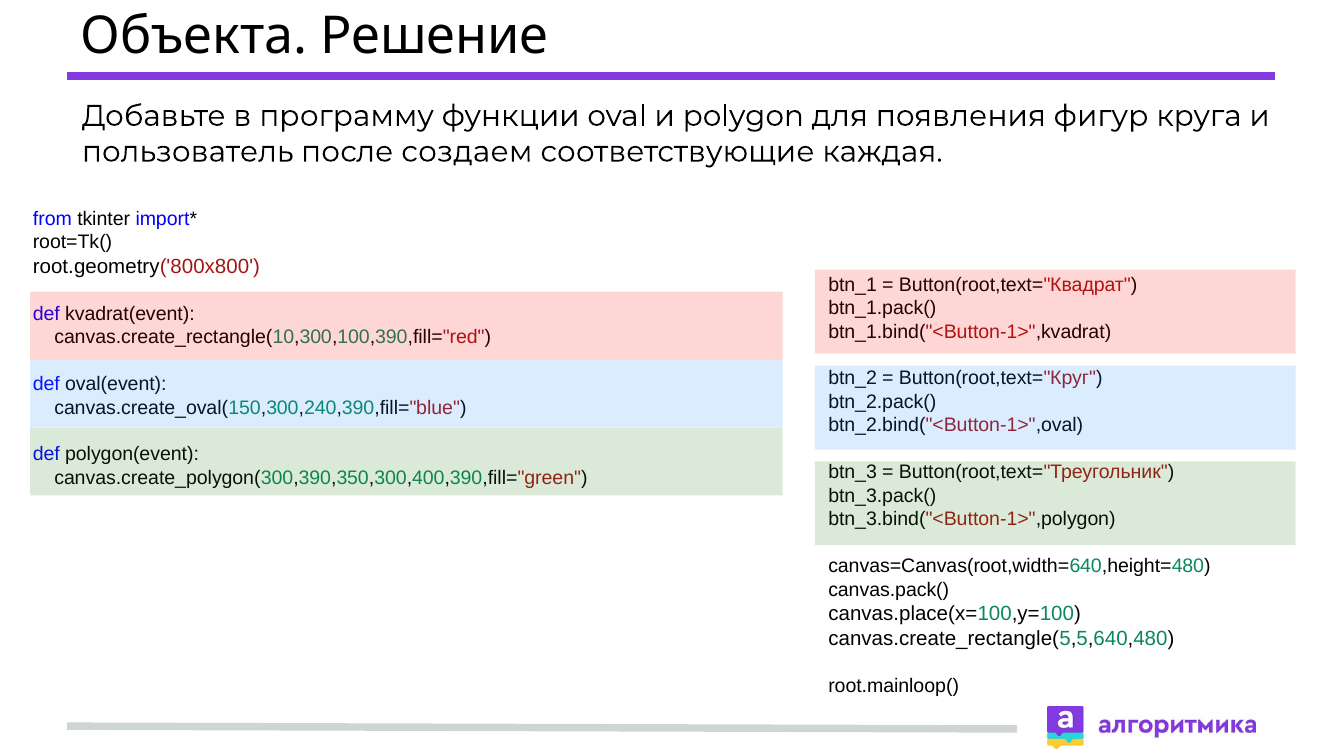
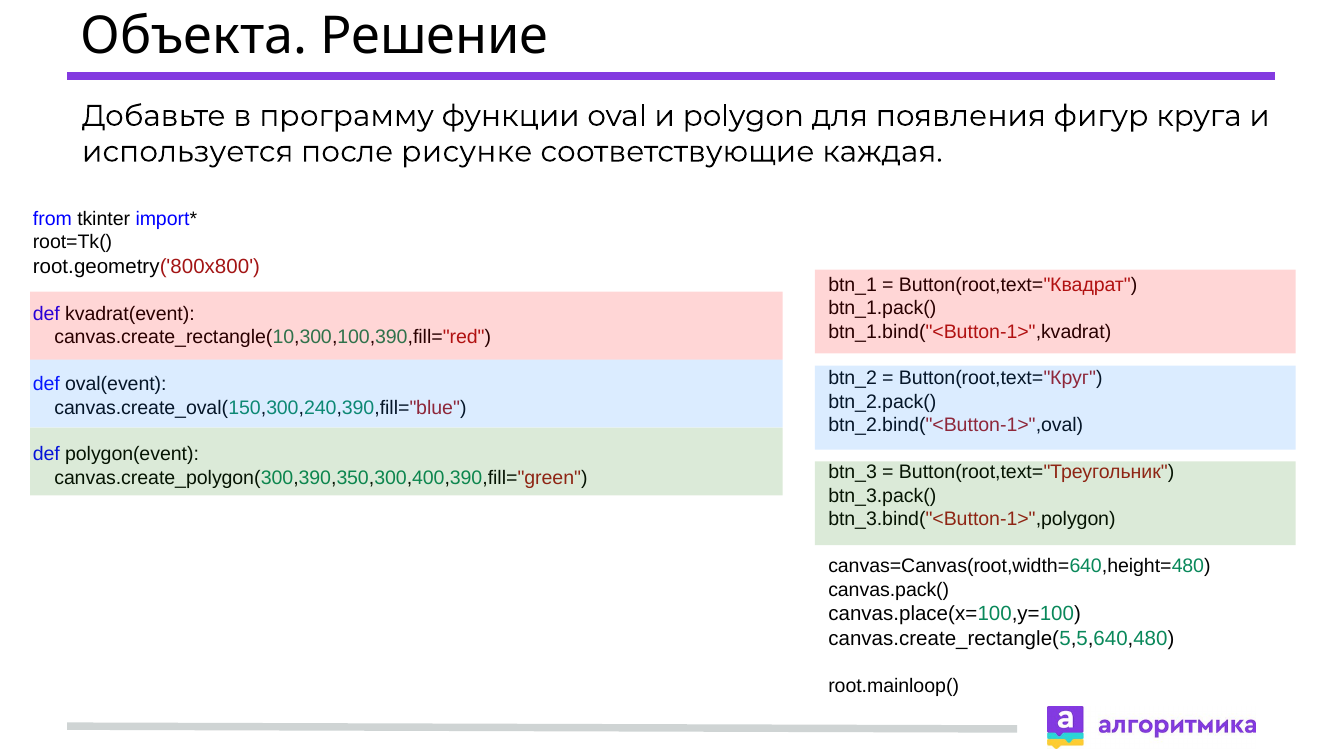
пользователь: пользователь -> используется (188, 152)
создаем: создаем -> рисунке (467, 152)
